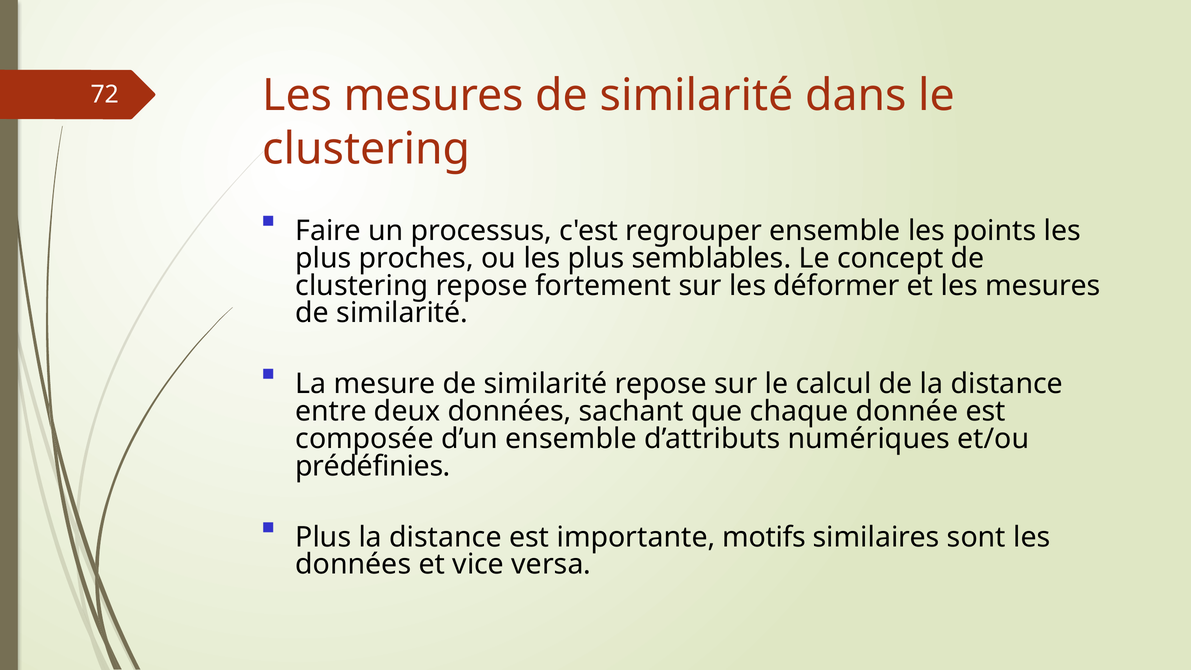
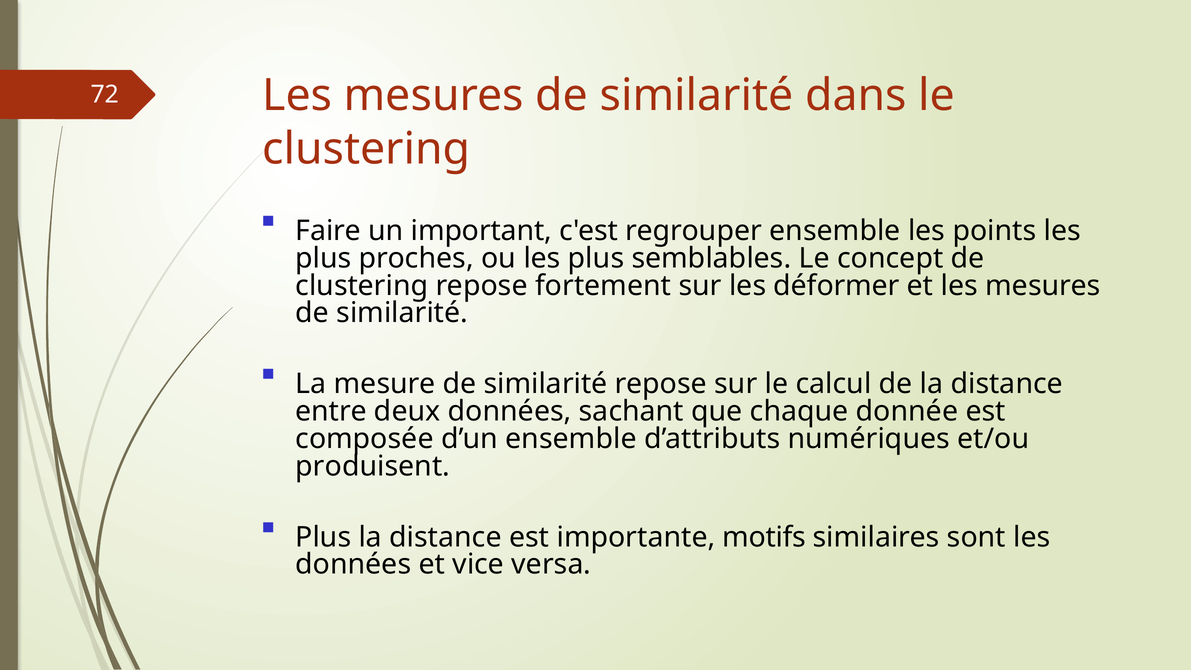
processus: processus -> important (481, 231)
prédéfinies: prédéfinies -> produisent (373, 466)
